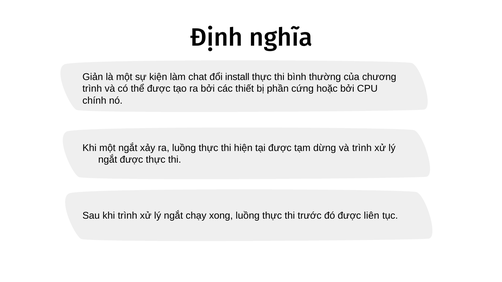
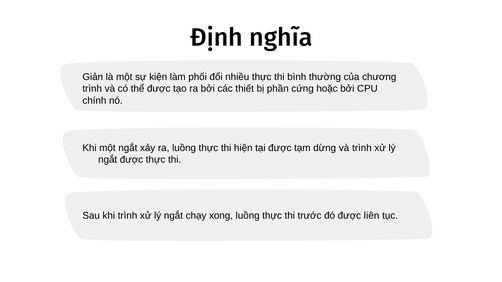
chat: chat -> phối (198, 77)
install: install -> nhiều (237, 77)
